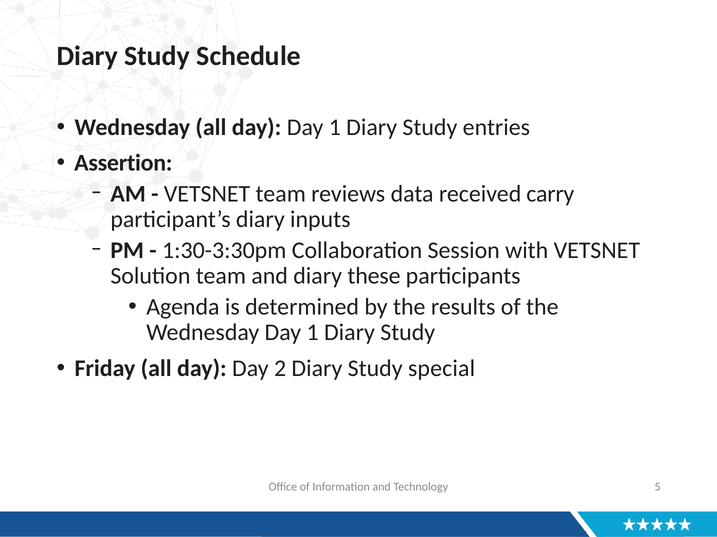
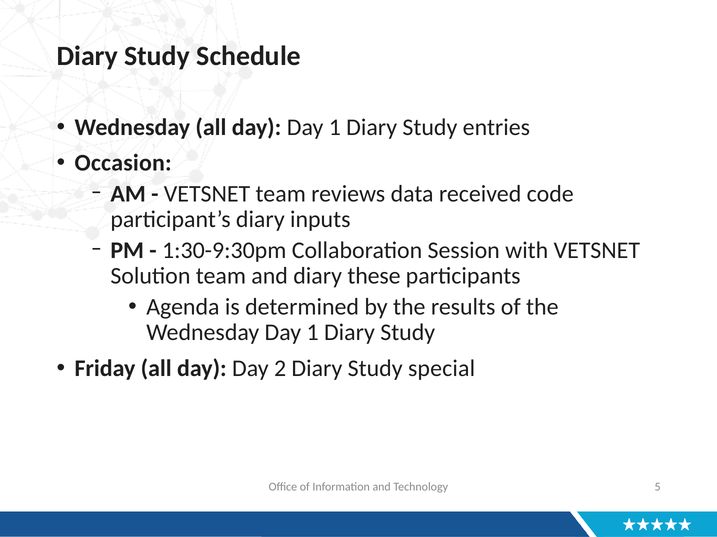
Assertion: Assertion -> Occasion (123, 163)
carry: carry -> code (550, 194)
1:30-3:30pm: 1:30-3:30pm -> 1:30-9:30pm (224, 251)
